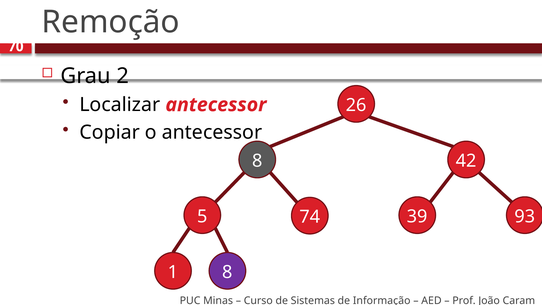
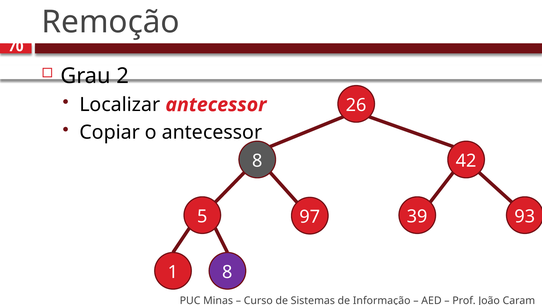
74: 74 -> 97 (310, 217)
